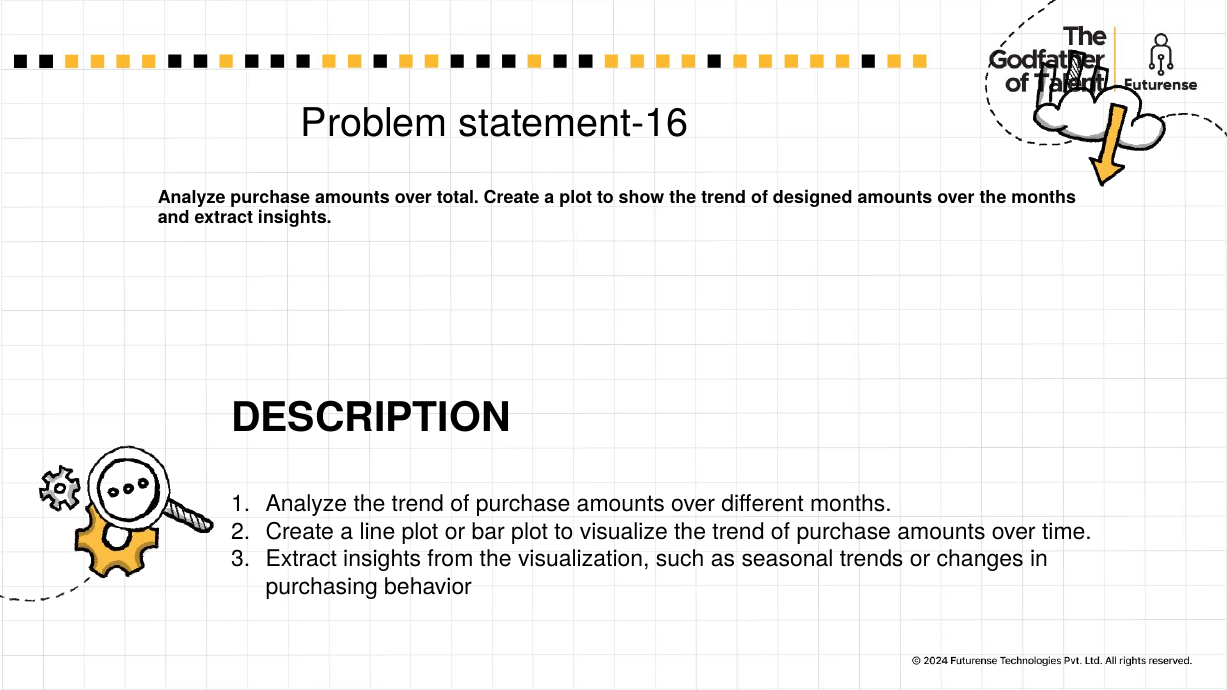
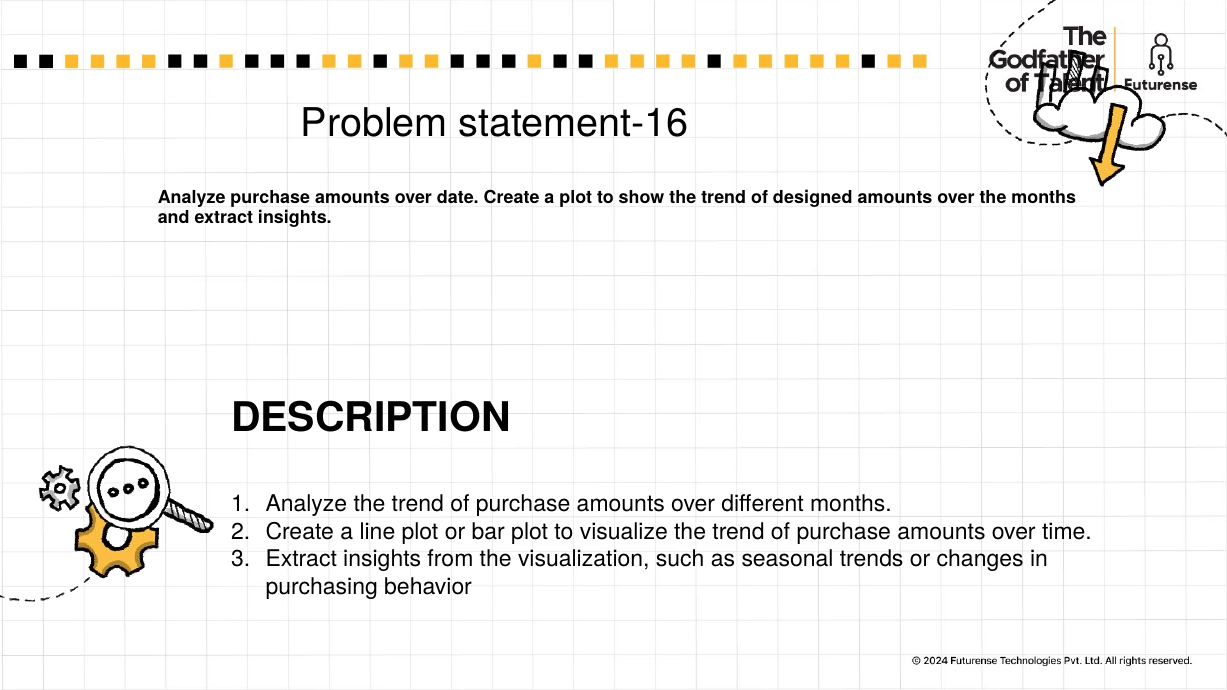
total: total -> date (458, 198)
